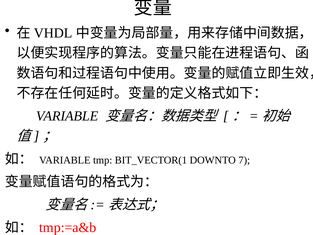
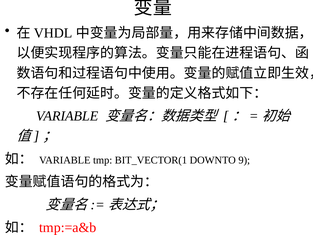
7: 7 -> 9 (244, 160)
